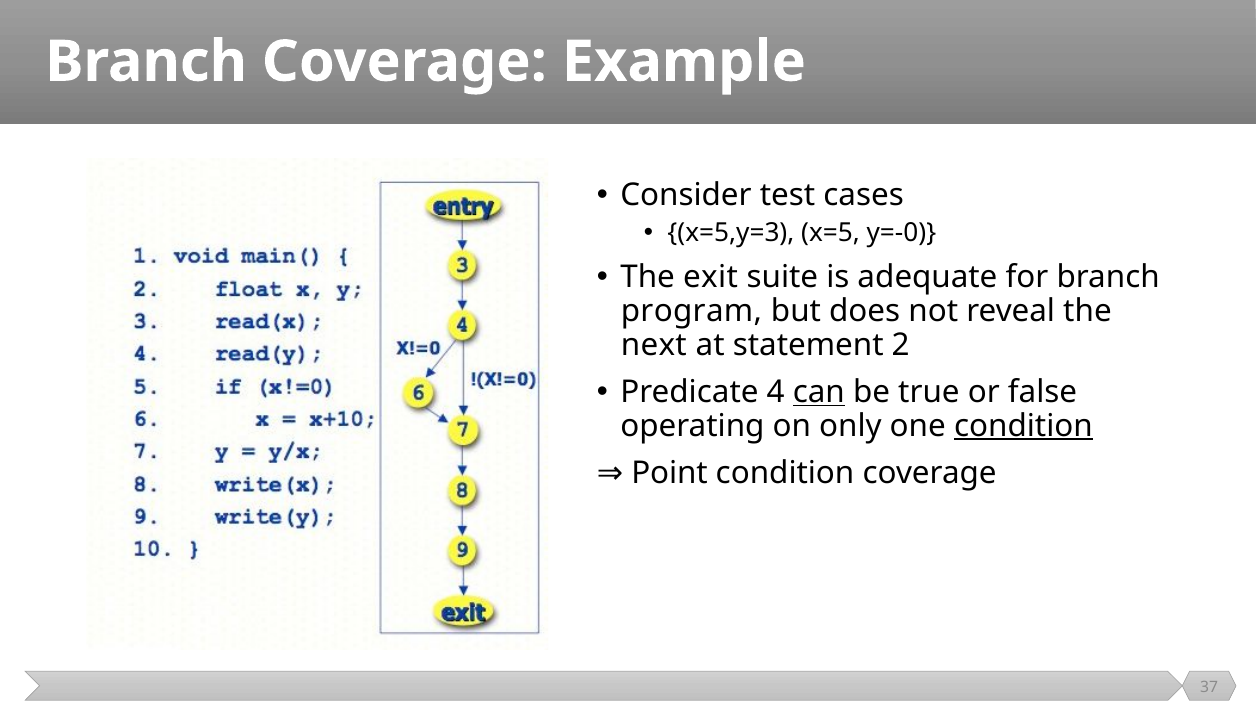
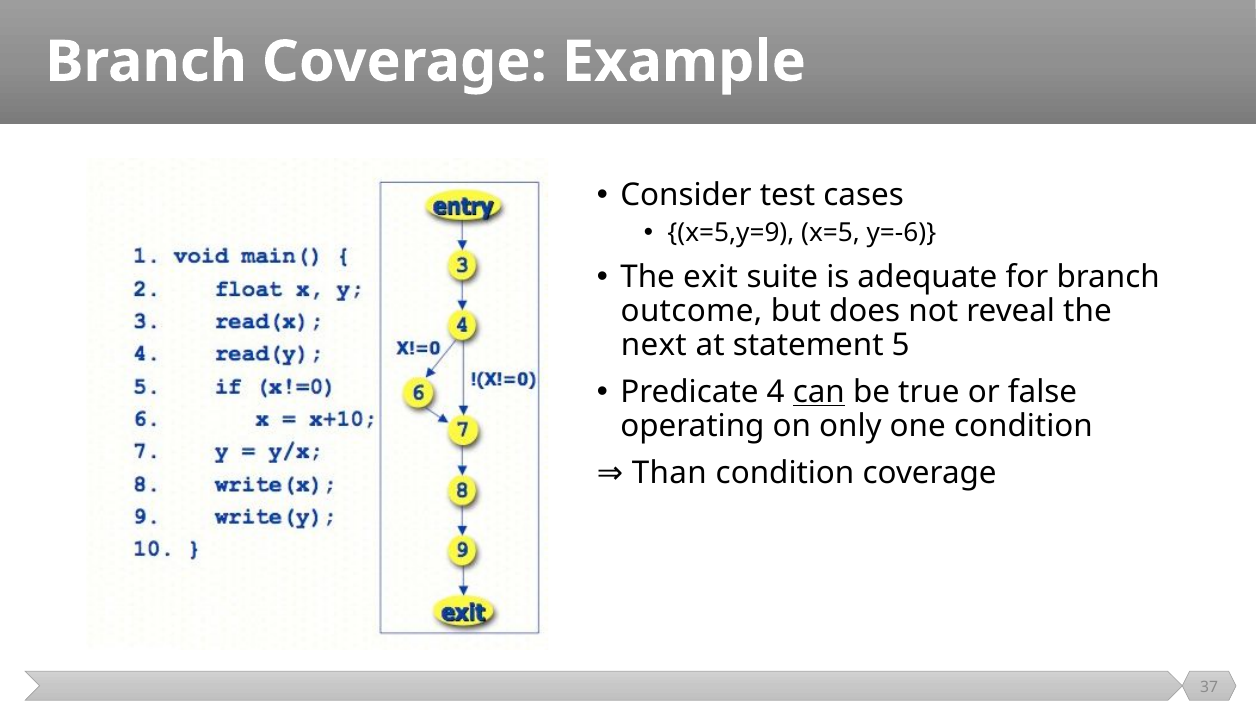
x=5,y=3: x=5,y=3 -> x=5,y=9 (731, 233)
y=-0: y=-0 -> y=-6 (901, 233)
program: program -> outcome (691, 311)
2: 2 -> 5 (901, 345)
condition underline: present -> none (1023, 426)
Point: Point -> Than (669, 473)
